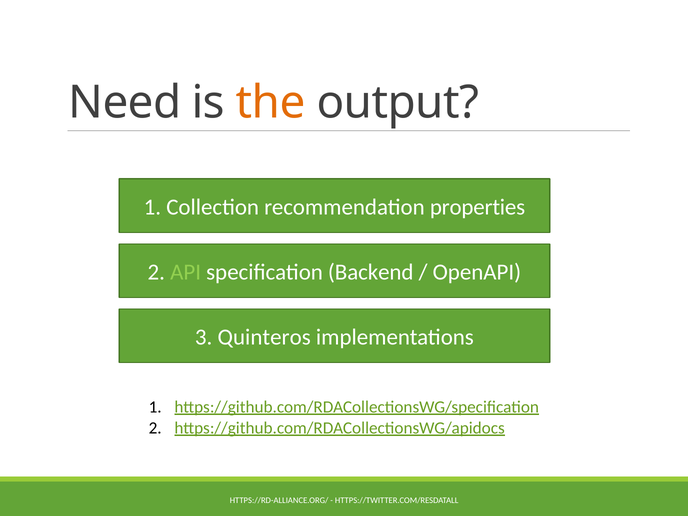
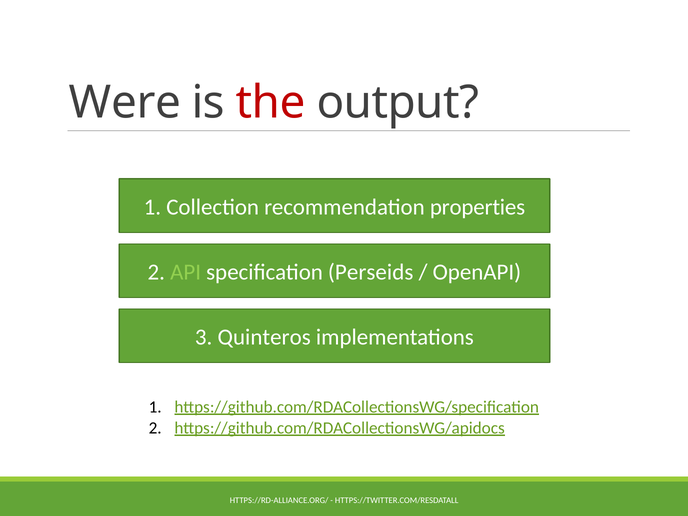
Need: Need -> Were (125, 103)
the colour: orange -> red (271, 103)
Backend: Backend -> Perseids (371, 272)
